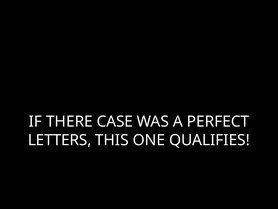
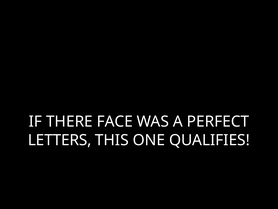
CASE: CASE -> FACE (115, 121)
